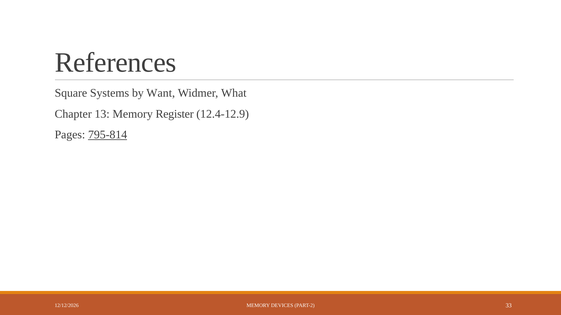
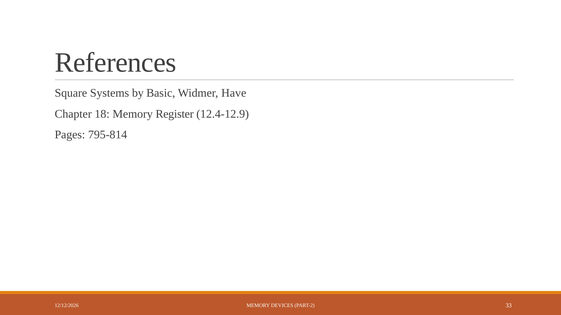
Want: Want -> Basic (161, 93)
What: What -> Have (234, 93)
13: 13 -> 18 (102, 114)
795-814 underline: present -> none (108, 135)
